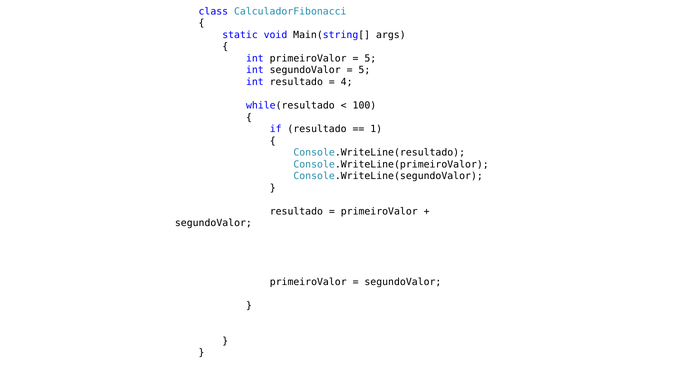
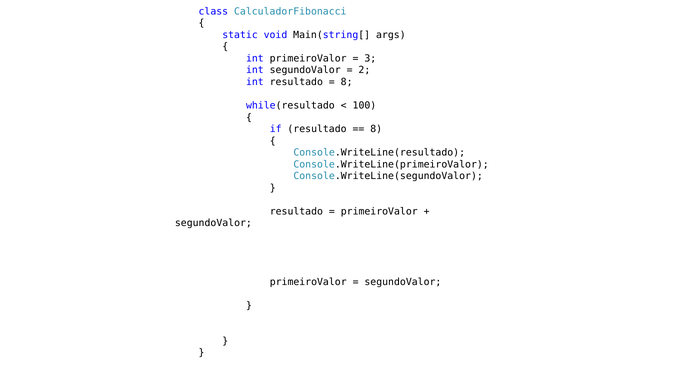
5: 5 -> 3 (370, 59)
5: 5 -> 2 (364, 70)
4: 4 -> 8 (347, 82)
1: 1 -> 8 (376, 129)
